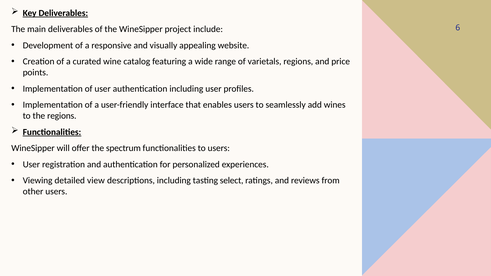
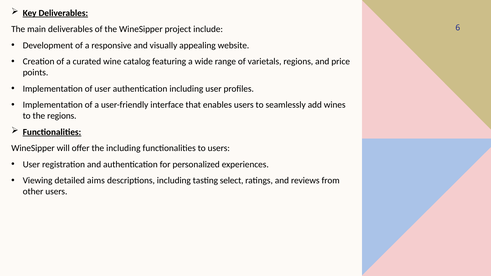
the spectrum: spectrum -> including (123, 148)
view: view -> aims (96, 181)
